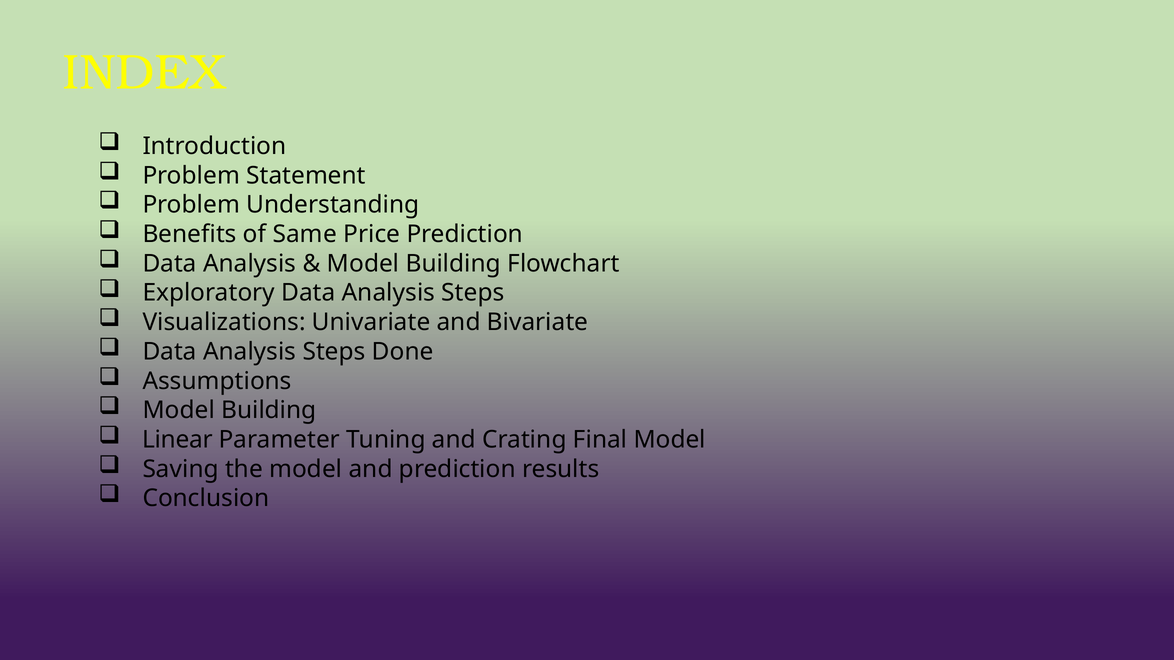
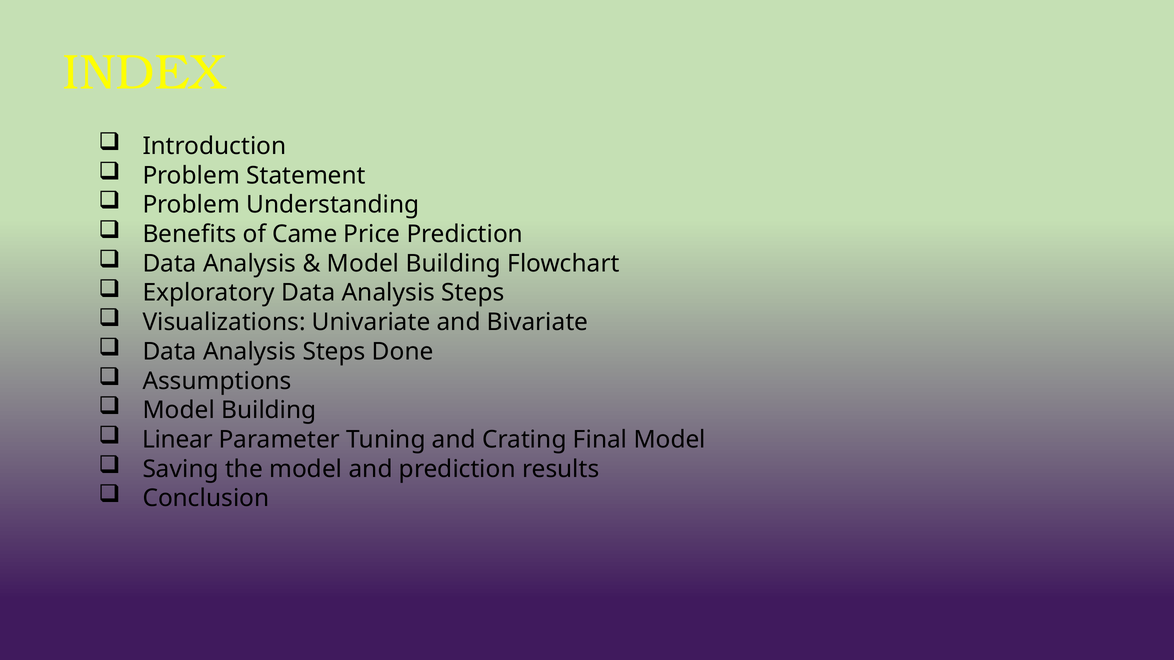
Same: Same -> Came (305, 234)
